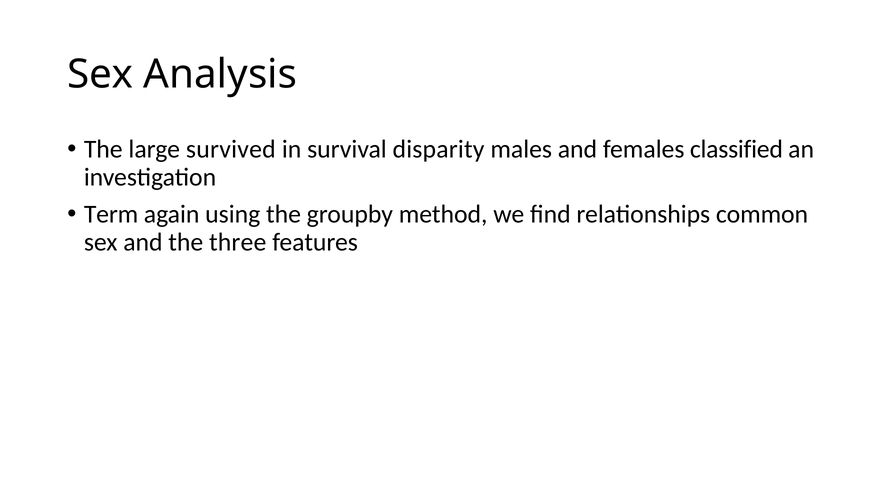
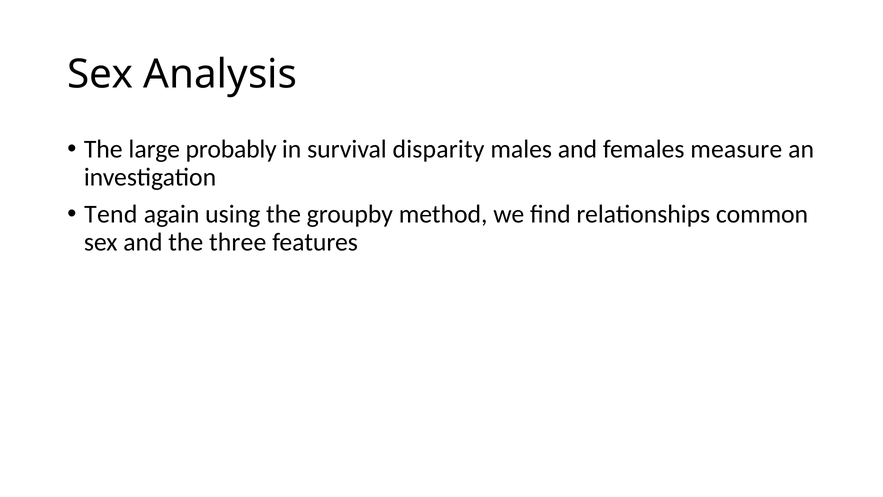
survived: survived -> probably (231, 149)
classified: classified -> measure (736, 149)
Term: Term -> Tend (111, 214)
